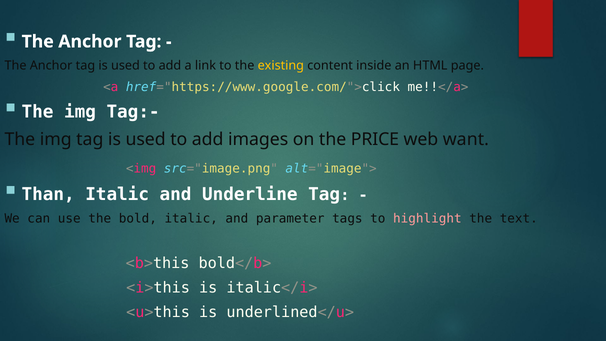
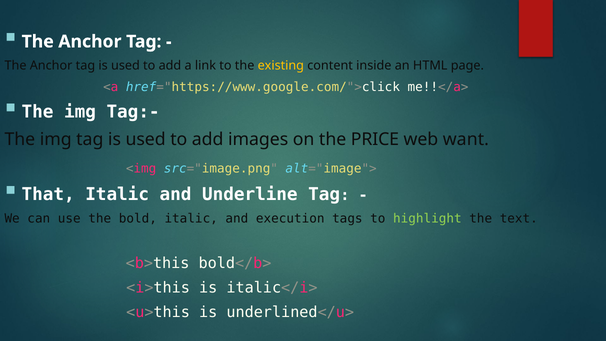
Than: Than -> That (48, 194)
parameter: parameter -> execution (290, 219)
highlight colour: pink -> light green (427, 219)
